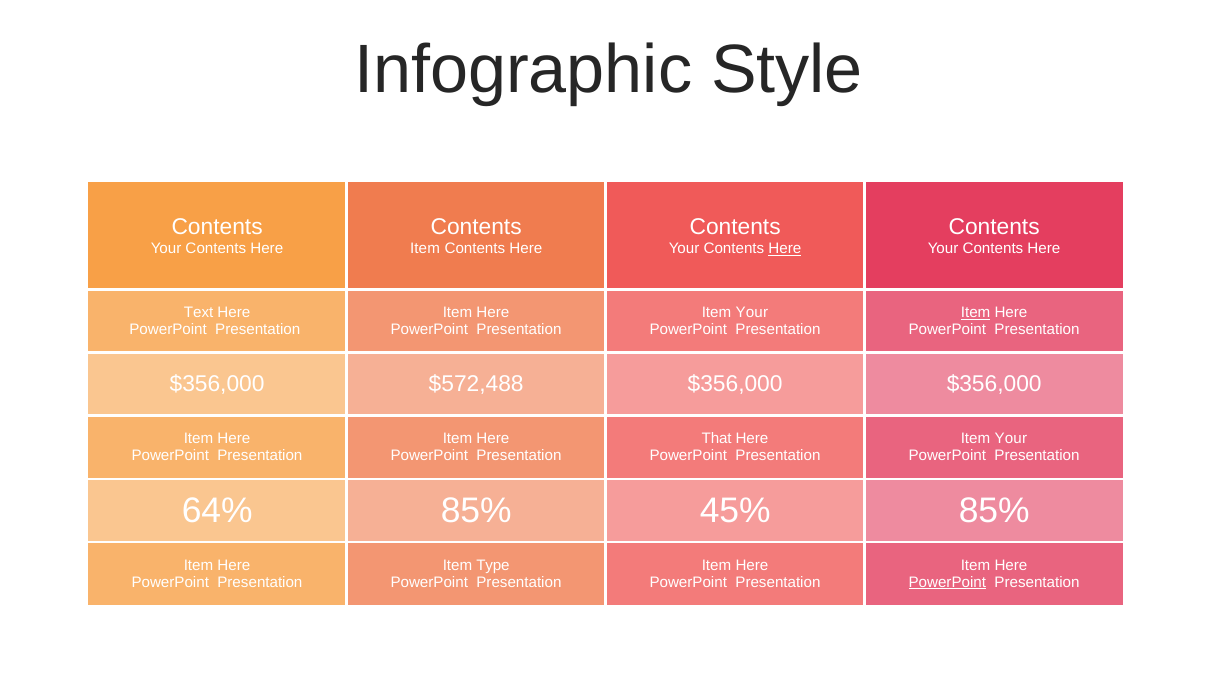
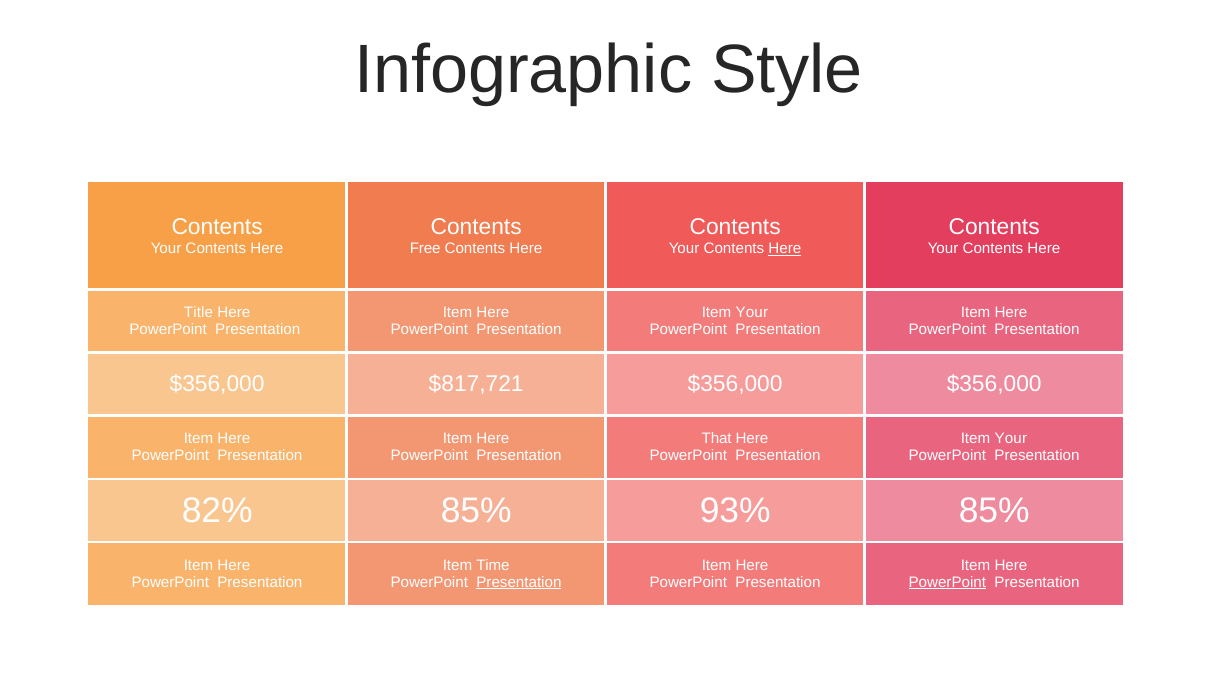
Item: Item -> Free (425, 248)
Text: Text -> Title (198, 312)
Item underline: present -> none (976, 312)
$572,488: $572,488 -> $817,721 (476, 384)
64%: 64% -> 82% (217, 511)
45%: 45% -> 93% (735, 511)
Type: Type -> Time (493, 565)
Presentation underline: none -> present (519, 582)
